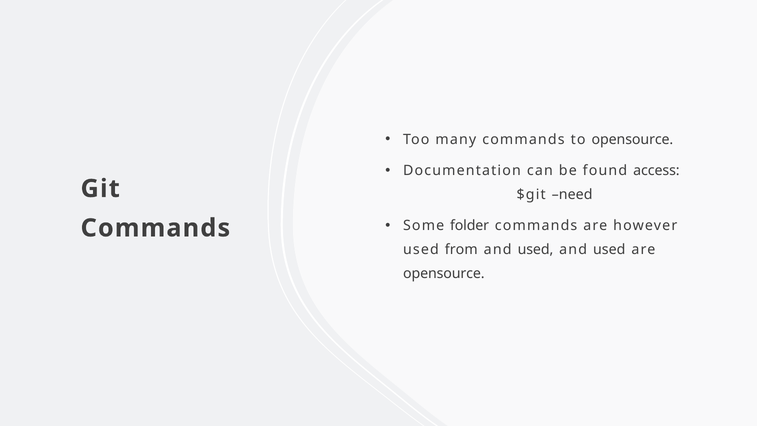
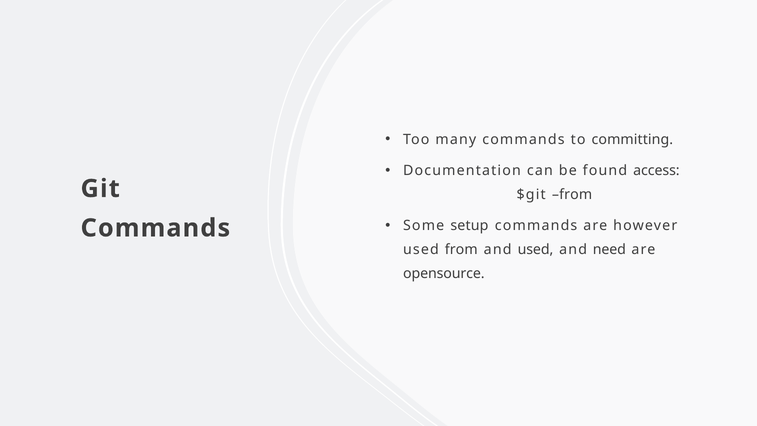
to opensource: opensource -> committing (632, 139)
$git need: need -> from (572, 194)
folder: folder -> setup (469, 226)
used: used -> need (609, 249)
